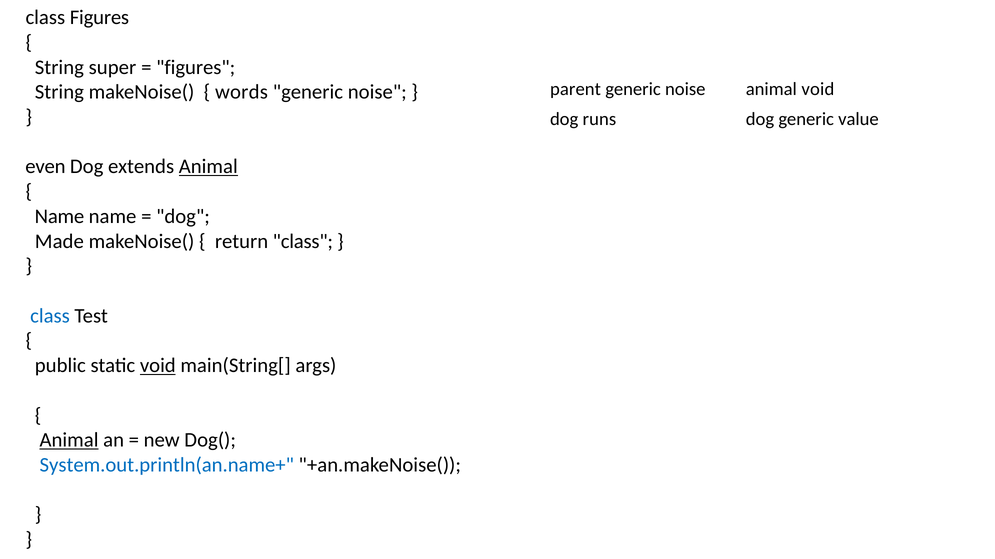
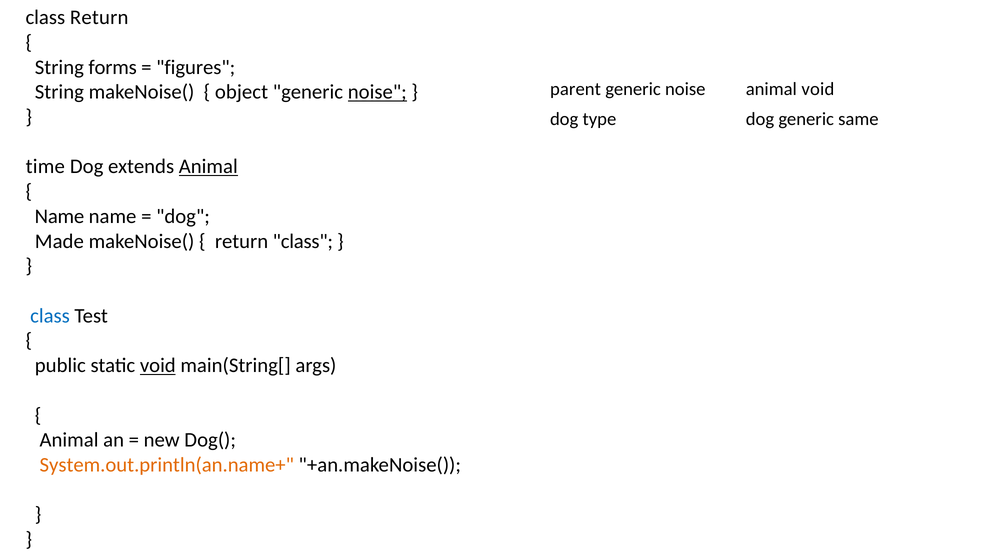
class Figures: Figures -> Return (99, 18)
super: super -> forms (113, 67)
words: words -> object (242, 92)
noise underline: none -> present (377, 92)
runs: runs -> type (599, 119)
value: value -> same (858, 119)
even: even -> time (45, 167)
Animal underline: present -> none (69, 441)
System.out.println(an.name+ colour: blue -> orange (167, 465)
